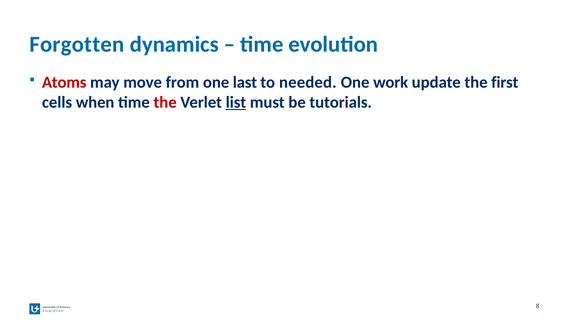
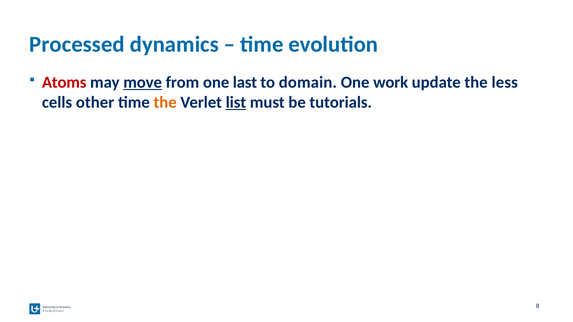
Forgotten: Forgotten -> Processed (77, 44)
move underline: none -> present (143, 82)
needed: needed -> domain (308, 82)
first: first -> less (505, 82)
when: when -> other (95, 103)
the colour: red -> orange (165, 103)
